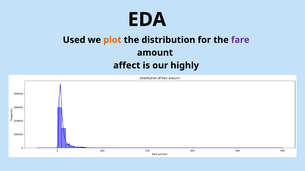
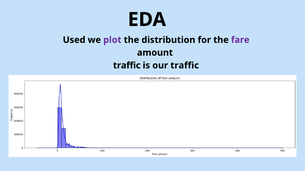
plot colour: orange -> purple (112, 40)
affect: affect -> traffic (127, 66)
our highly: highly -> traffic (185, 66)
